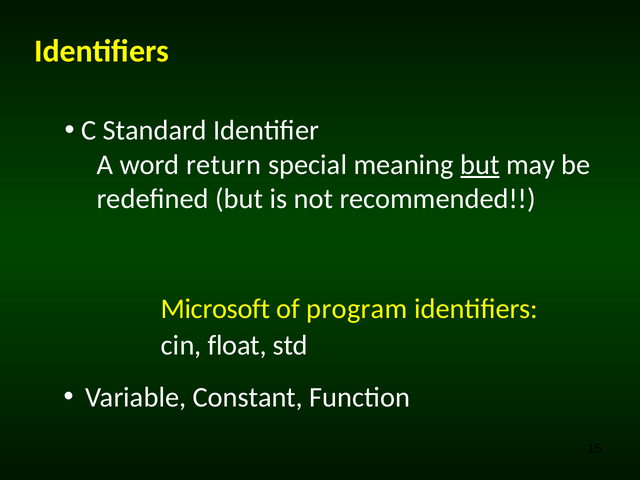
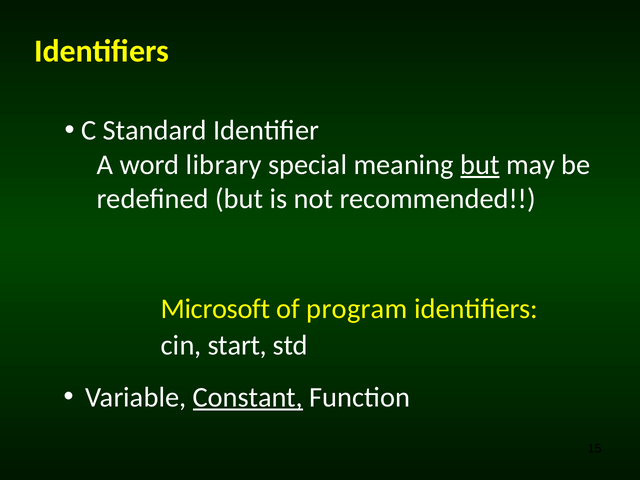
return: return -> library (224, 165)
float: float -> start (237, 345)
Constant underline: none -> present (248, 397)
